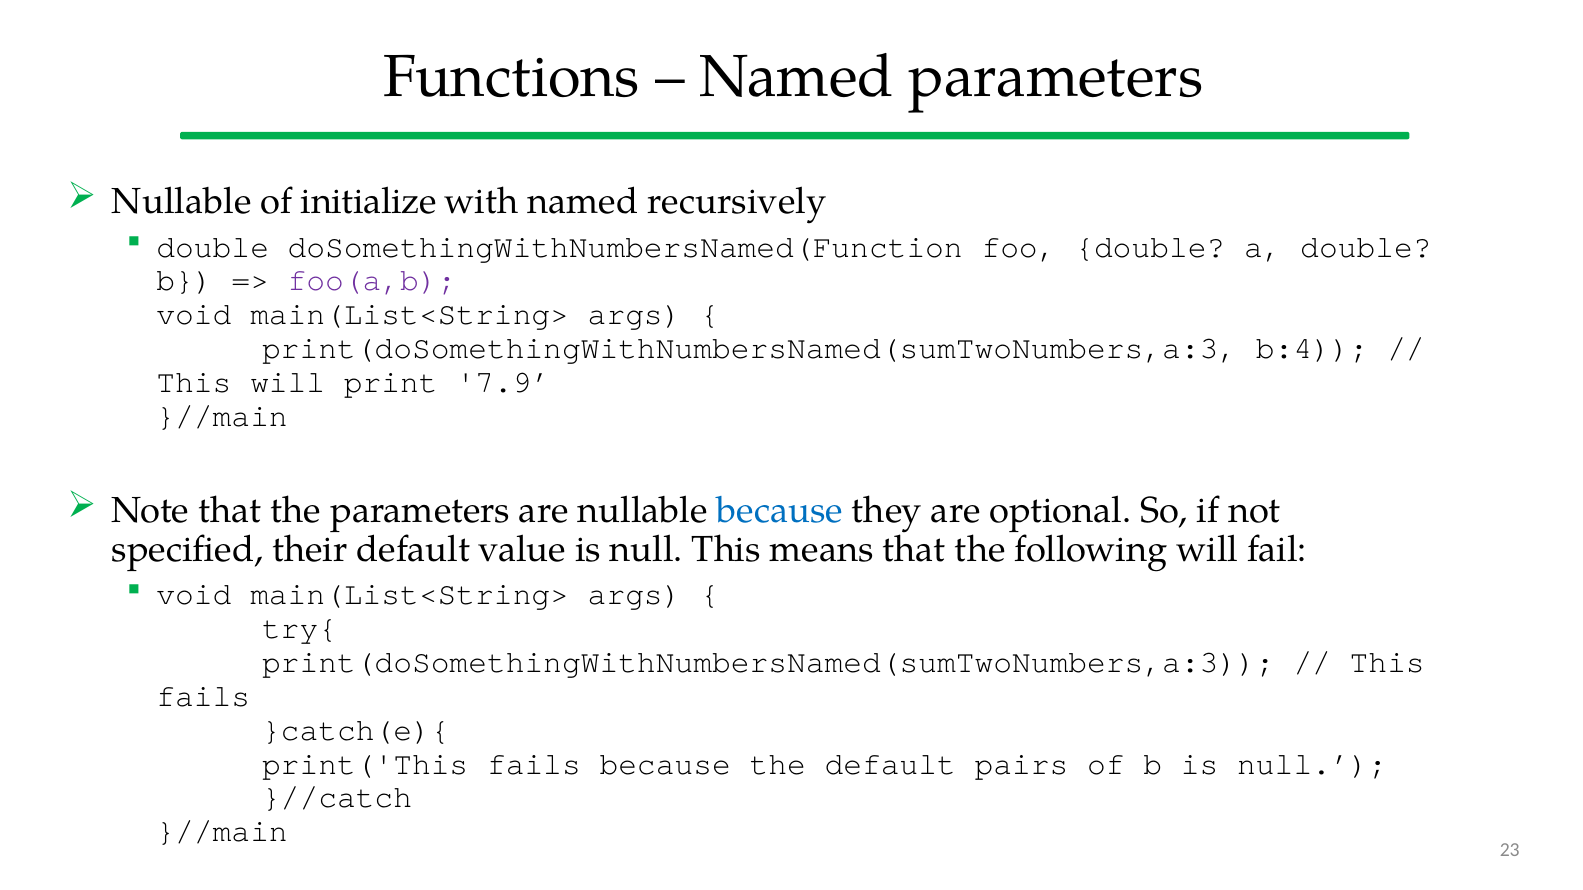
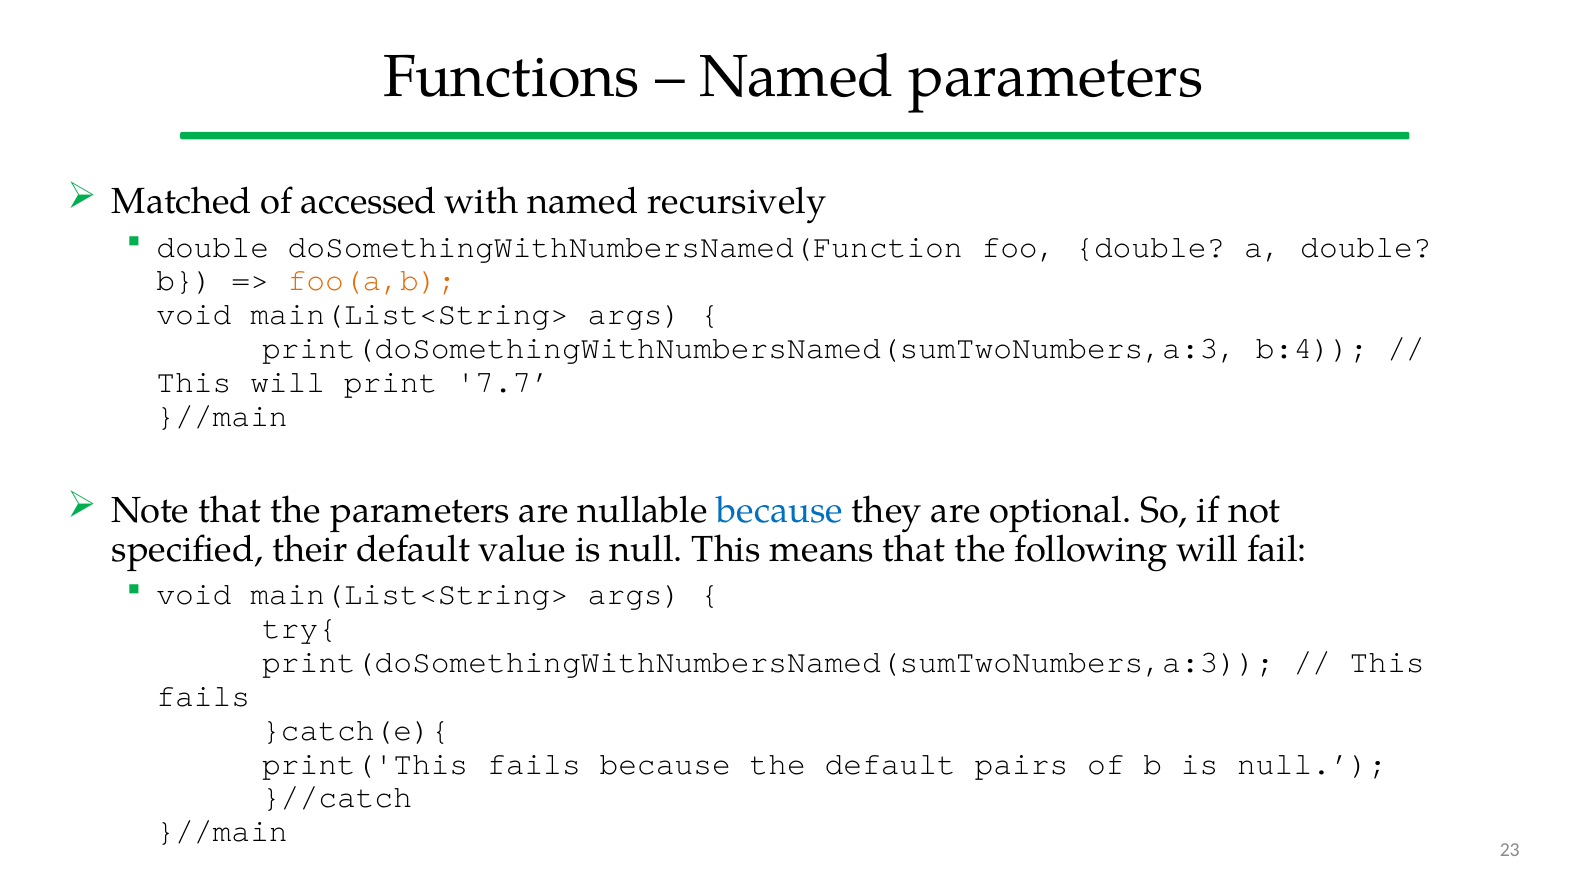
Nullable: Nullable -> Matched (182, 202)
initialize: initialize -> accessed (369, 202)
foo(a,b colour: purple -> orange (372, 281)
7.9: 7.9 -> 7.7 (503, 382)
